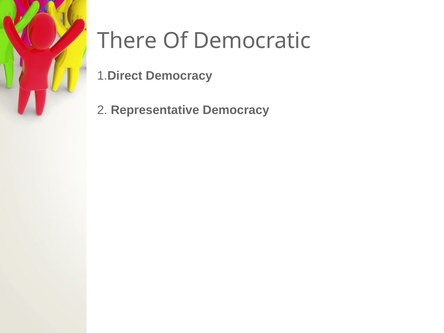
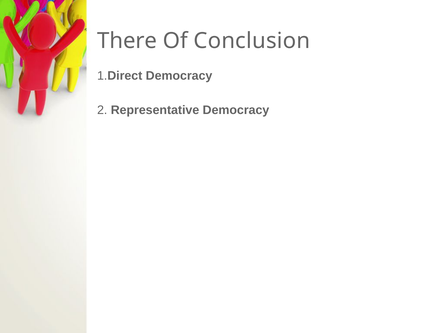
Democratic: Democratic -> Conclusion (252, 41)
